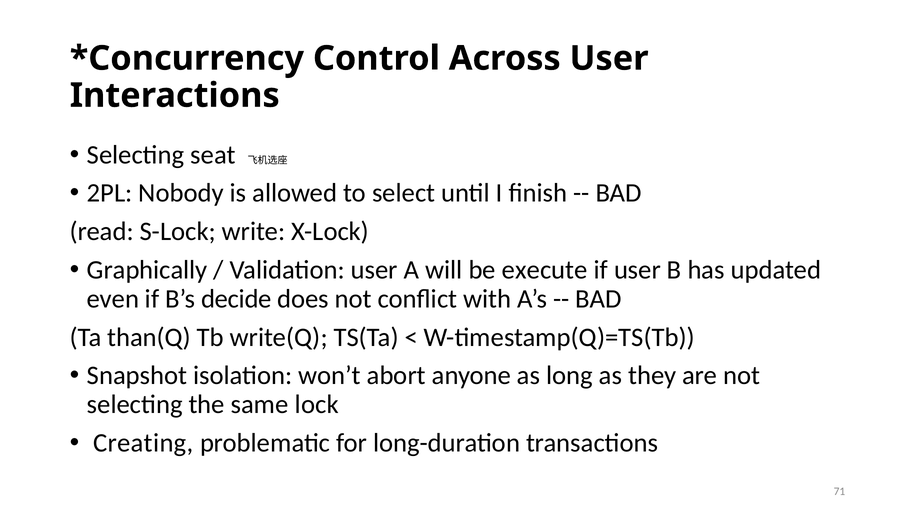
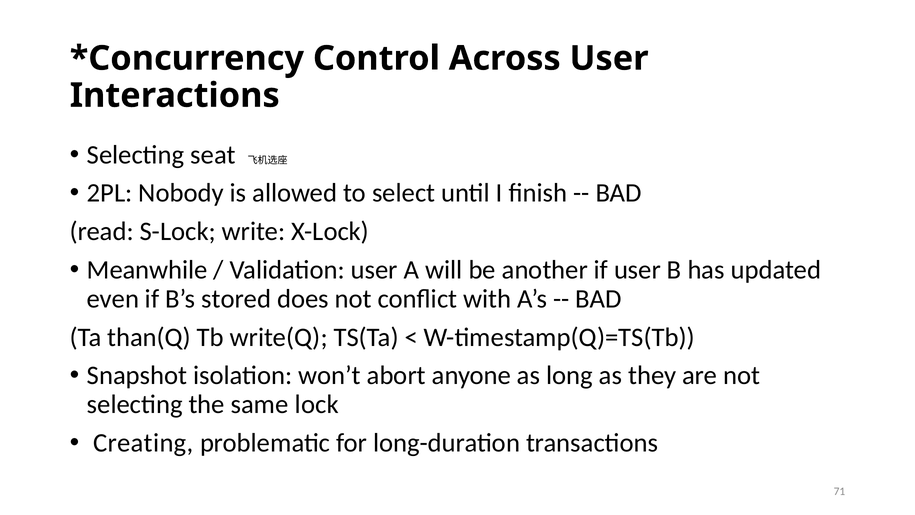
Graphically: Graphically -> Meanwhile (147, 270)
execute: execute -> another (545, 270)
decide: decide -> stored (236, 299)
